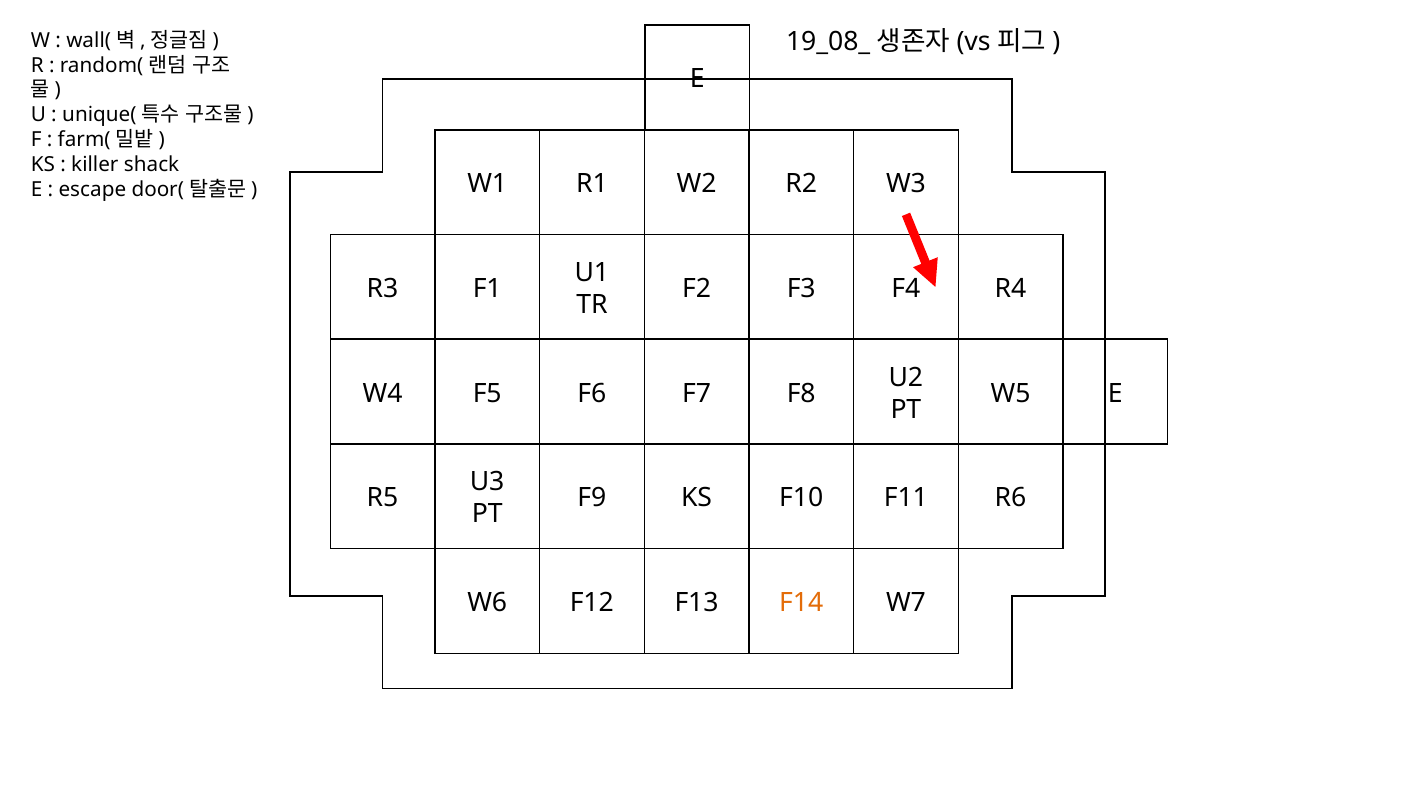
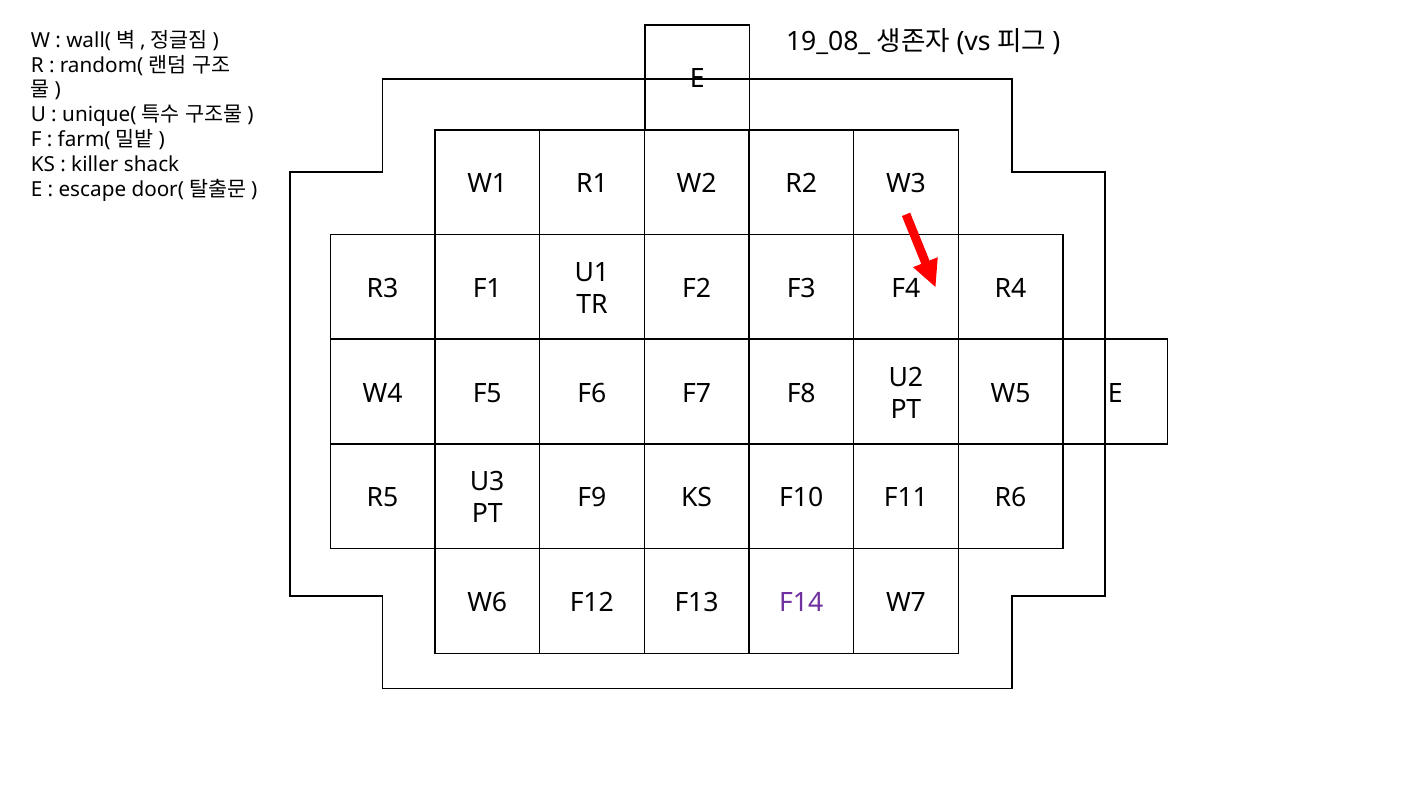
F14 colour: orange -> purple (801, 603)
